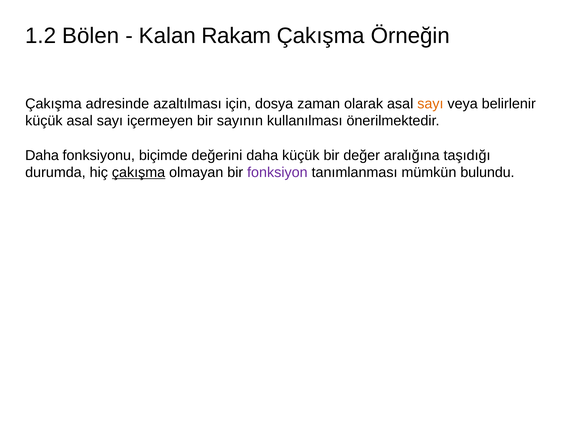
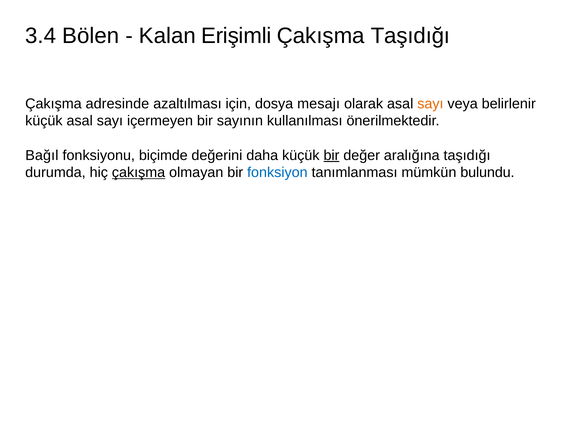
1.2: 1.2 -> 3.4 (41, 36)
Rakam: Rakam -> Erişimli (236, 36)
Çakışma Örneğin: Örneğin -> Taşıdığı (410, 36)
zaman: zaman -> mesajı (319, 104)
Daha: Daha -> Bağıl (42, 155)
bir underline: none -> present (331, 155)
fonksiyon colour: purple -> blue (277, 172)
